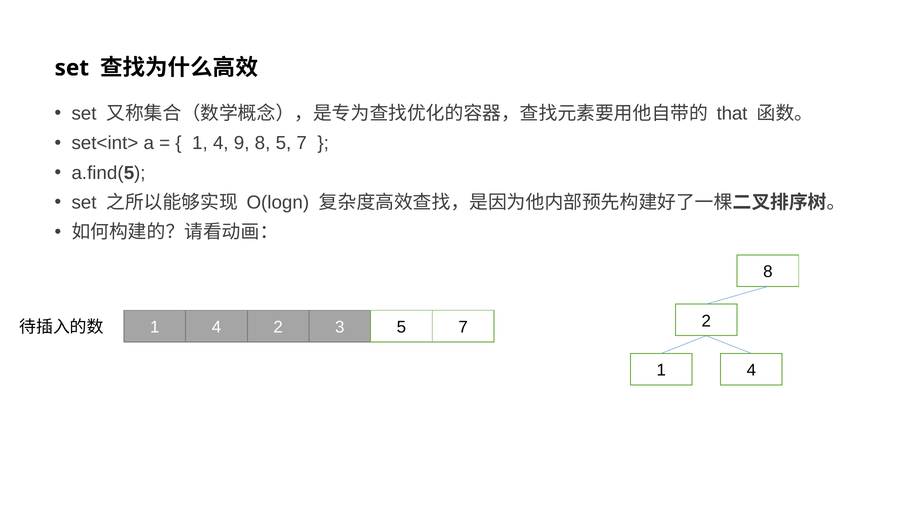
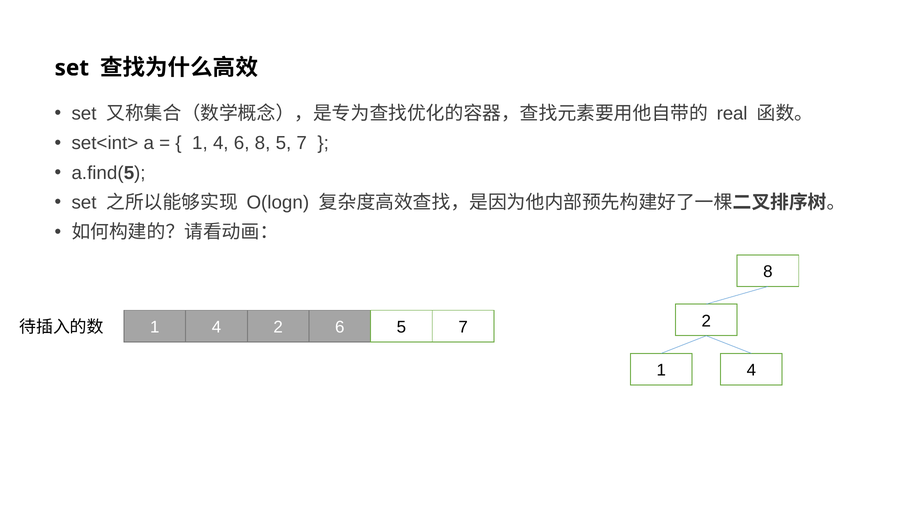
that: that -> real (732, 113)
4 9: 9 -> 6 (242, 143)
2 3: 3 -> 6 (340, 327)
